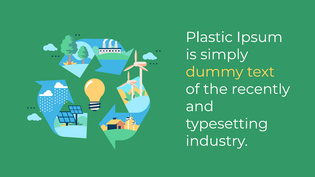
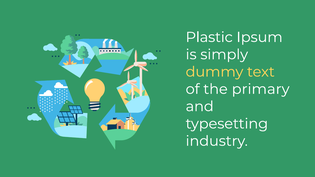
recently: recently -> primary (261, 89)
